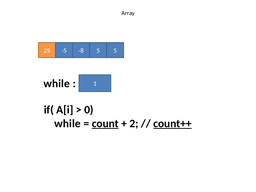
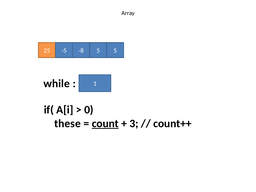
while: while -> these (67, 123)
2: 2 -> 3 (134, 123)
count++ underline: present -> none (172, 123)
